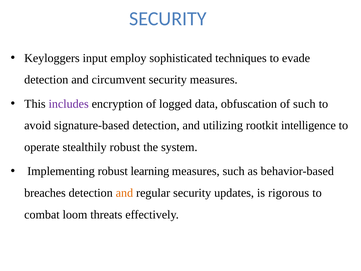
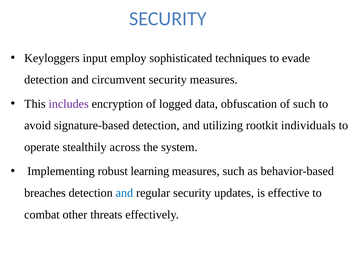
intelligence: intelligence -> individuals (308, 125)
stealthily robust: robust -> across (125, 147)
and colour: orange -> blue (124, 193)
rigorous: rigorous -> effective (289, 193)
loom: loom -> other (75, 214)
